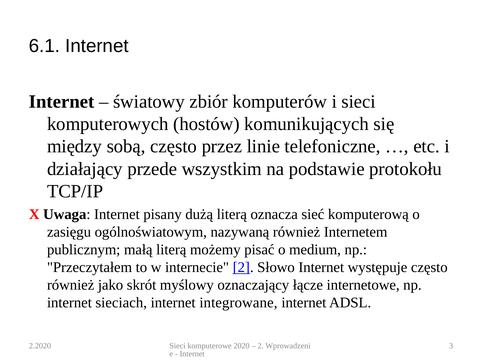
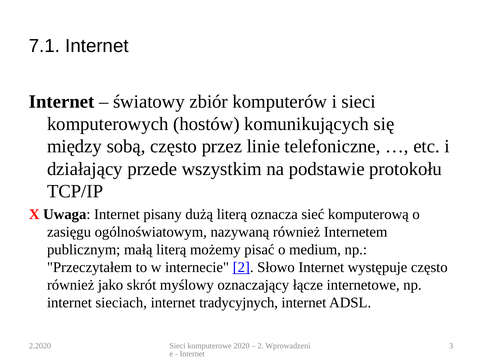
6.1: 6.1 -> 7.1 (44, 46)
integrowane: integrowane -> tradycyjnych (239, 302)
